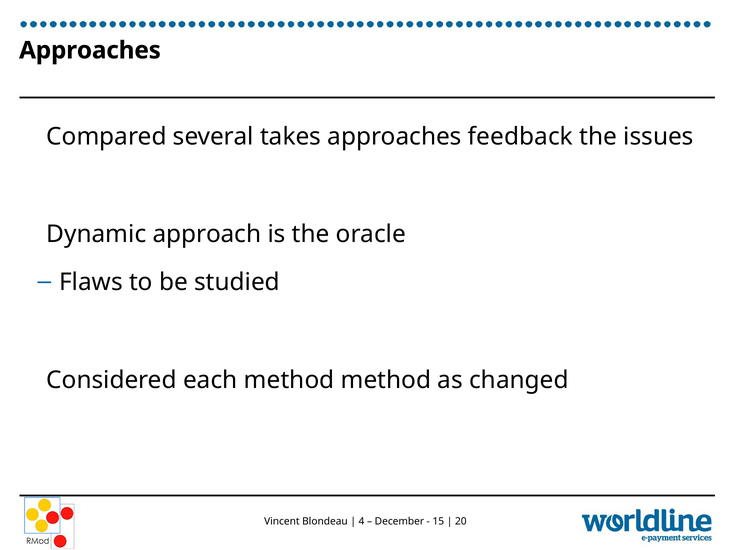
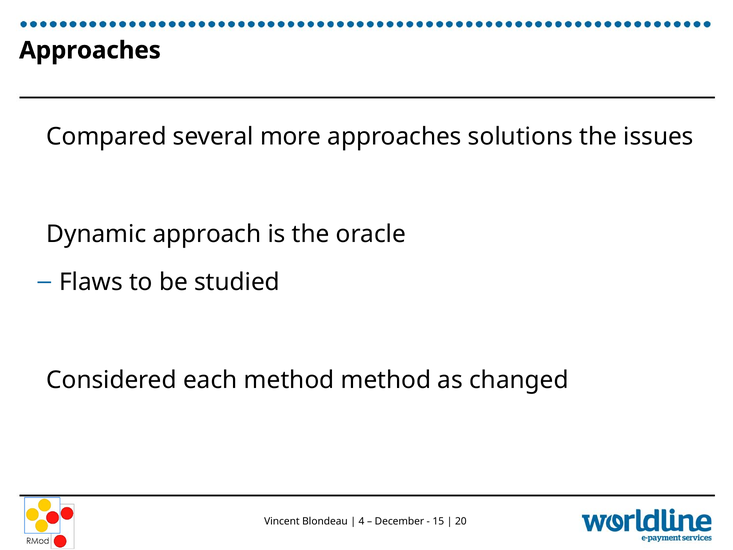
takes: takes -> more (291, 136)
feedback: feedback -> solutions (520, 136)
